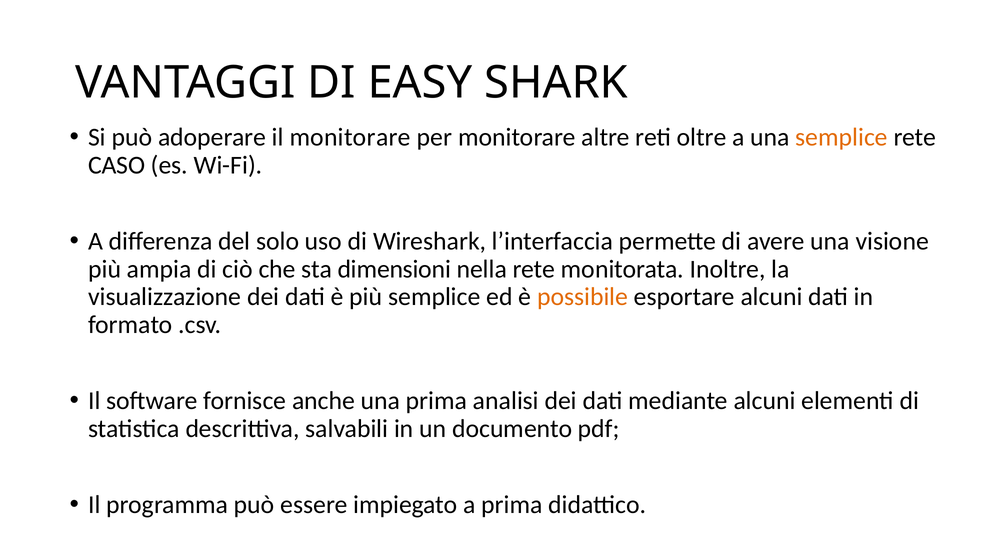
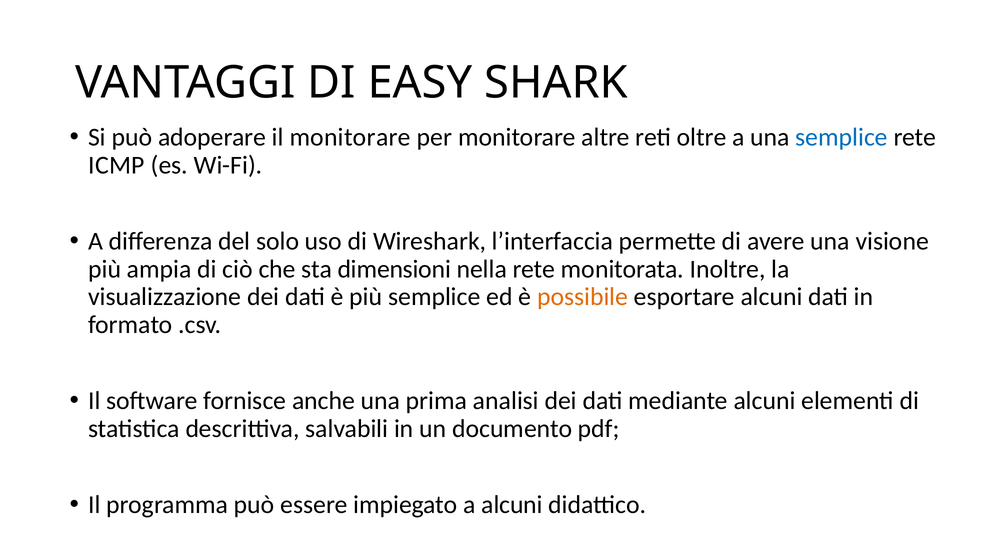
semplice colour: orange -> blue (842, 137)
CASO: CASO -> ICMP (116, 165)
a prima: prima -> alcuni (512, 505)
